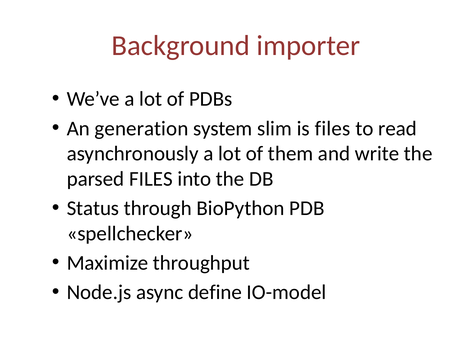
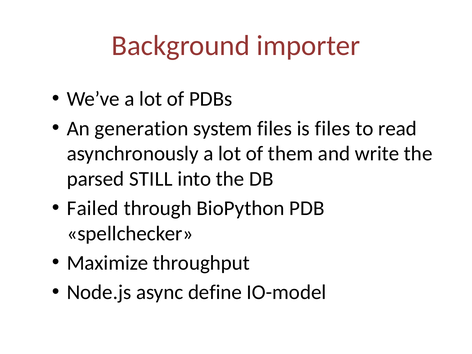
system slim: slim -> files (275, 128)
parsed FILES: FILES -> STILL (151, 179)
Status: Status -> Failed (93, 208)
